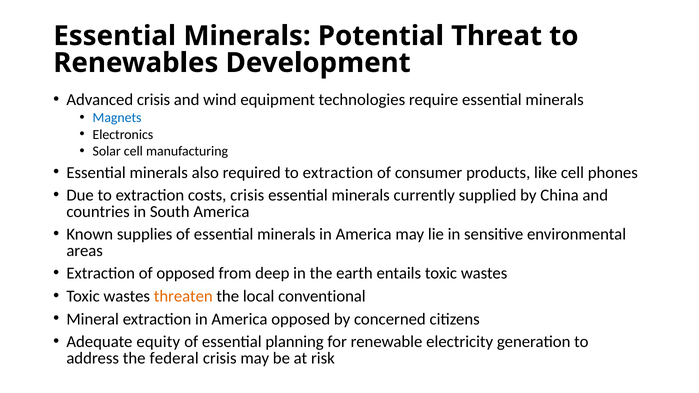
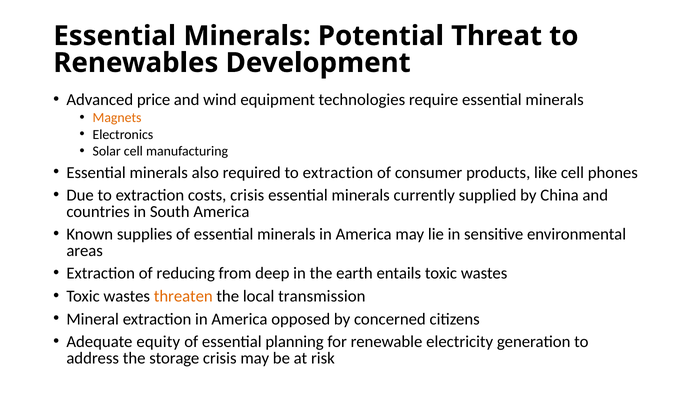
Advanced crisis: crisis -> price (154, 100)
Magnets colour: blue -> orange (117, 118)
of opposed: opposed -> reducing (186, 274)
conventional: conventional -> transmission (322, 296)
federal: federal -> storage (174, 358)
